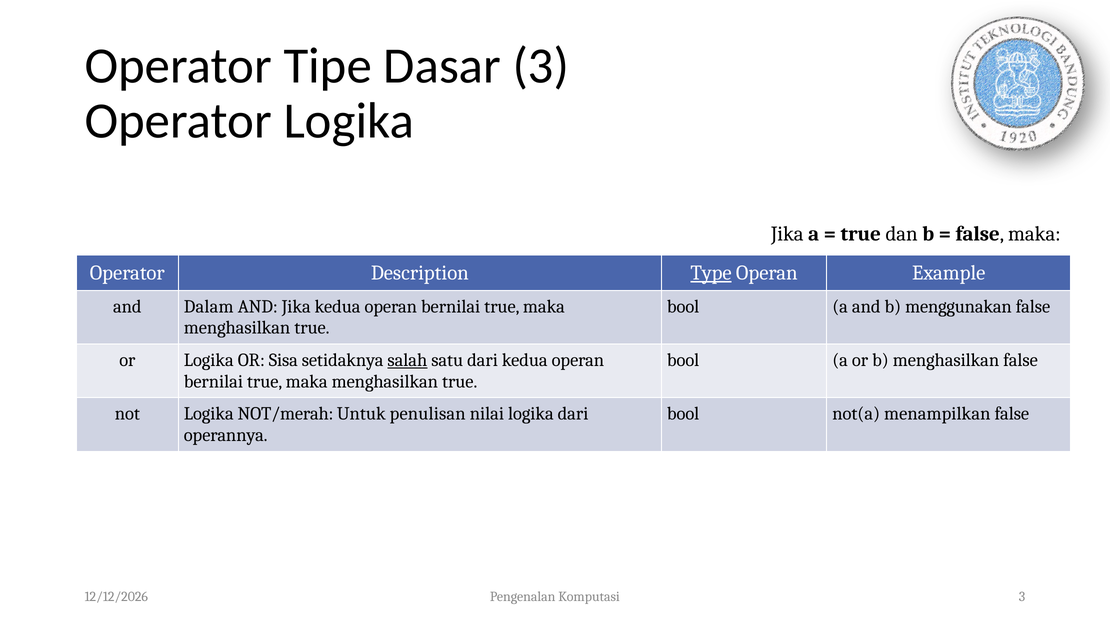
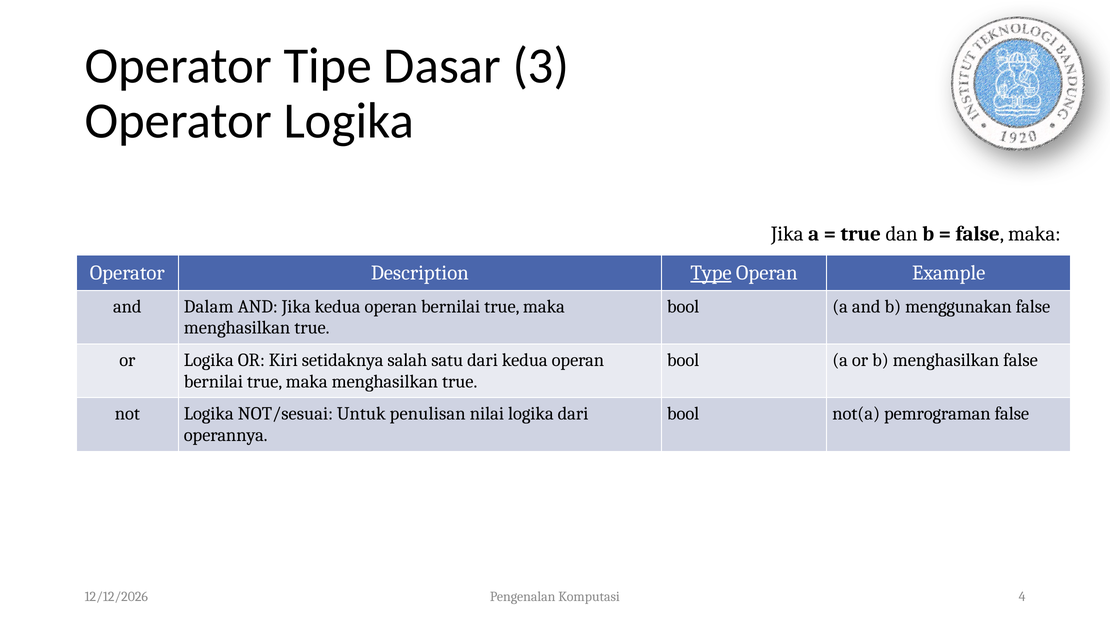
Sisa: Sisa -> Kiri (283, 360)
salah underline: present -> none (407, 360)
NOT/merah: NOT/merah -> NOT/sesuai (285, 413)
menampilkan: menampilkan -> pemrograman (937, 413)
3: 3 -> 4 (1022, 596)
